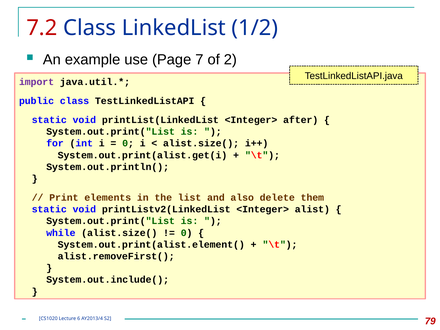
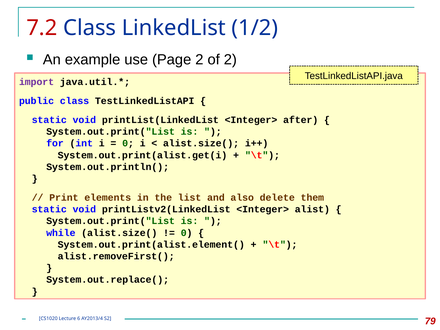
Page 7: 7 -> 2 (199, 60)
System.out.include(: System.out.include( -> System.out.replace( (108, 280)
